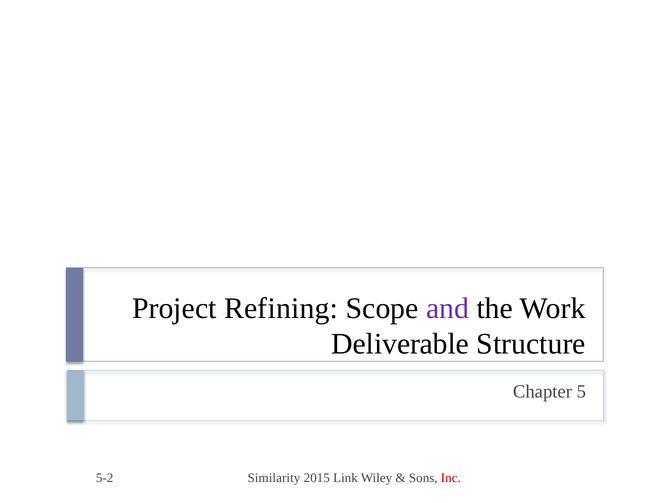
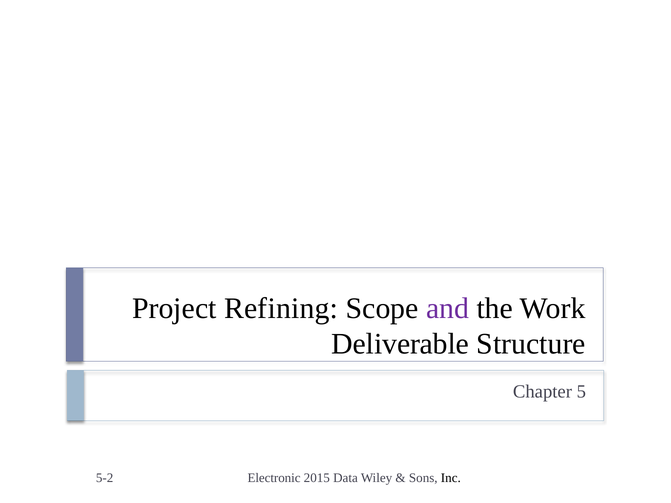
Similarity: Similarity -> Electronic (274, 478)
Link: Link -> Data (345, 478)
Inc colour: red -> black (451, 478)
